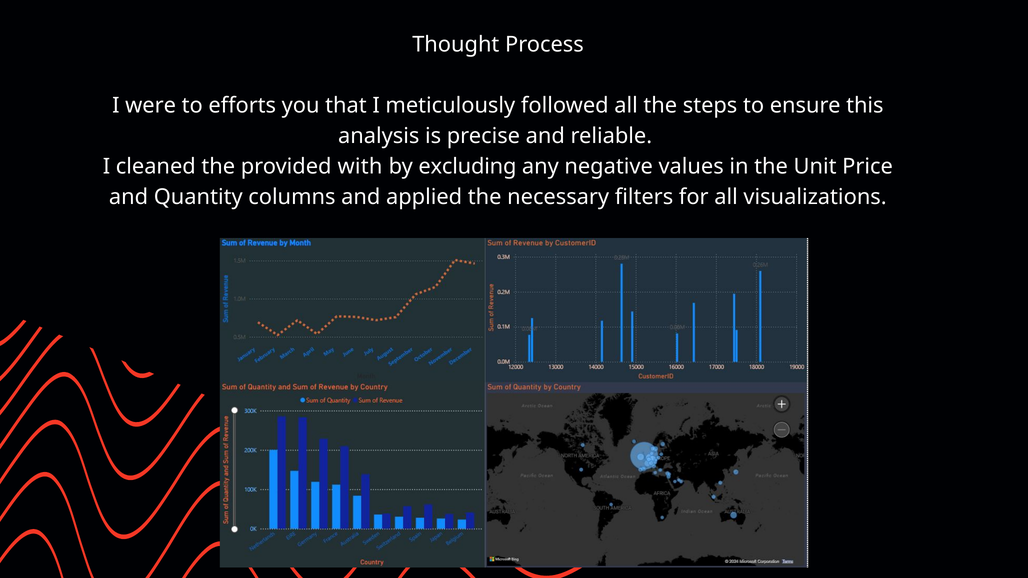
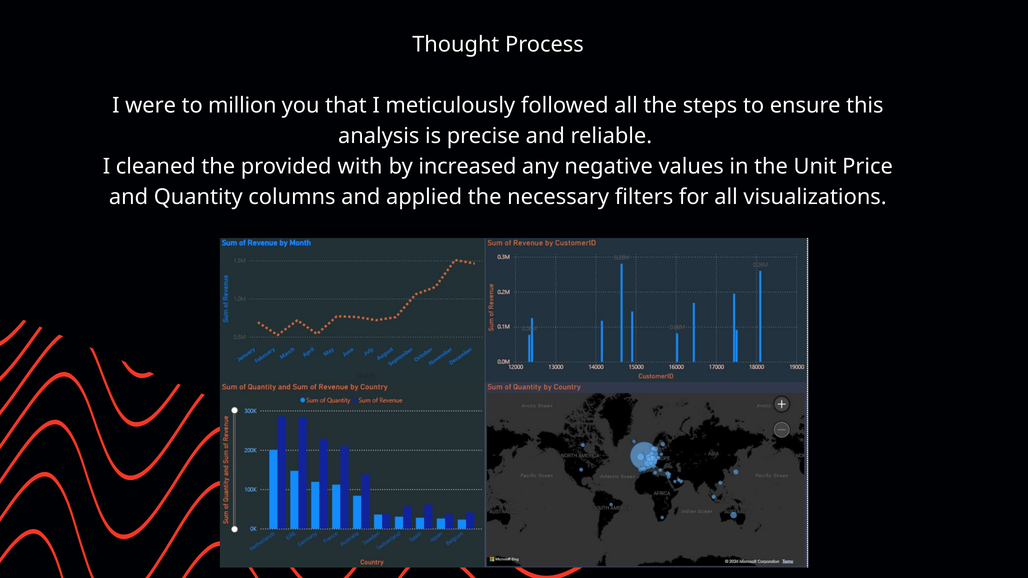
efforts: efforts -> million (242, 106)
excluding: excluding -> increased (467, 167)
